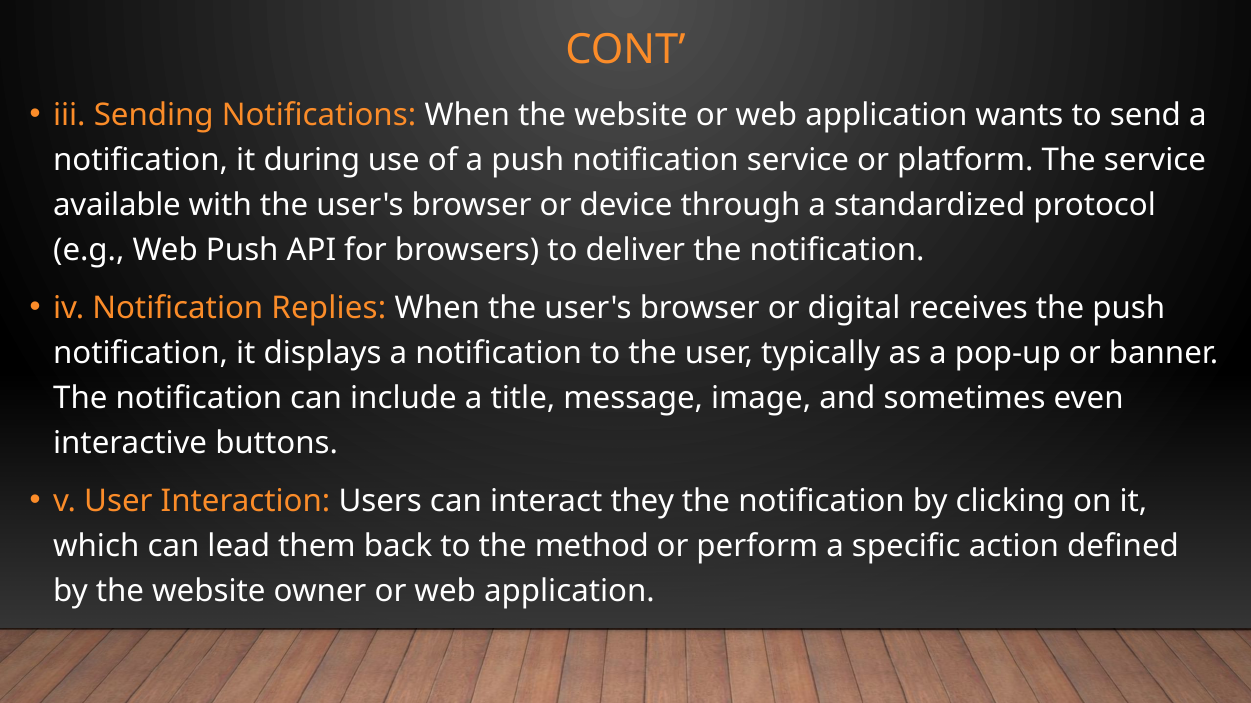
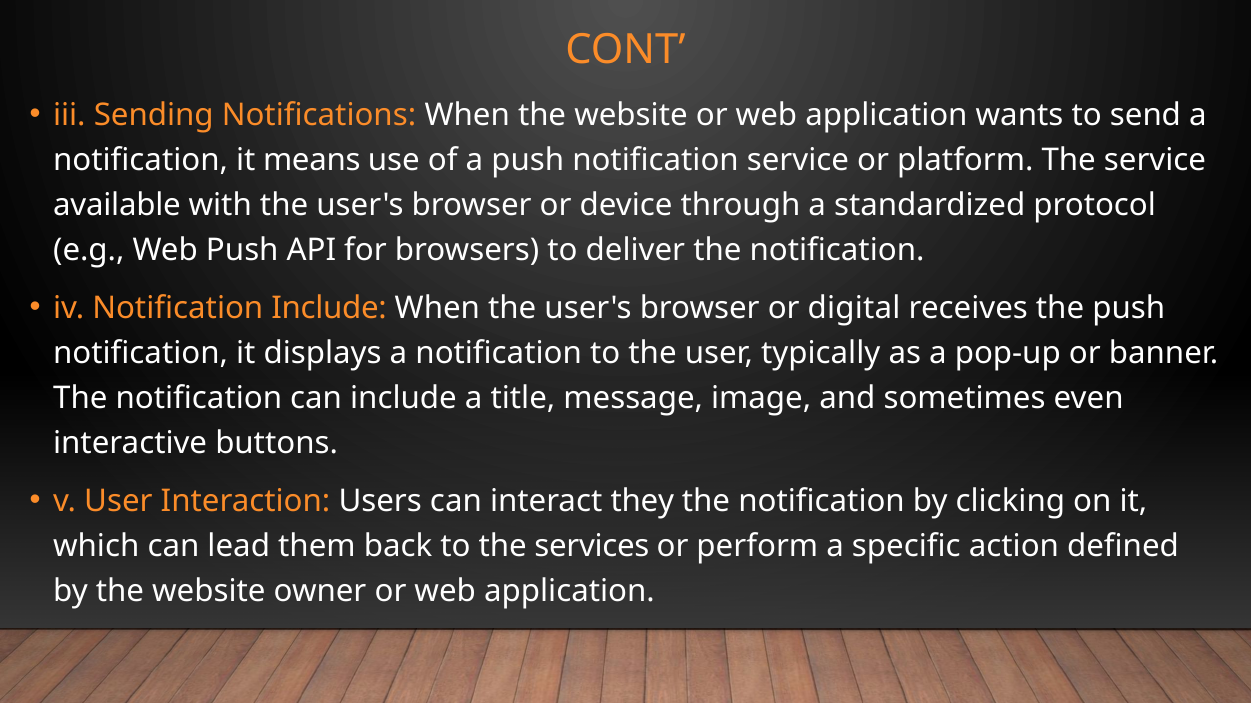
during: during -> means (312, 160)
Notification Replies: Replies -> Include (329, 309)
method: method -> services (592, 547)
